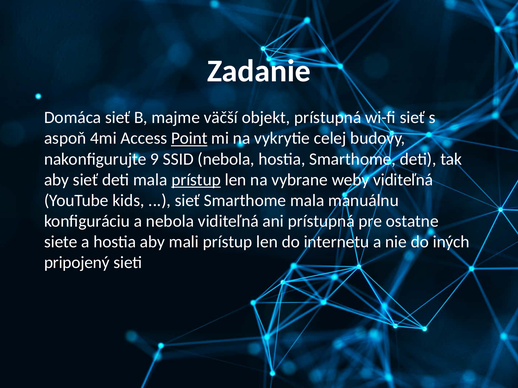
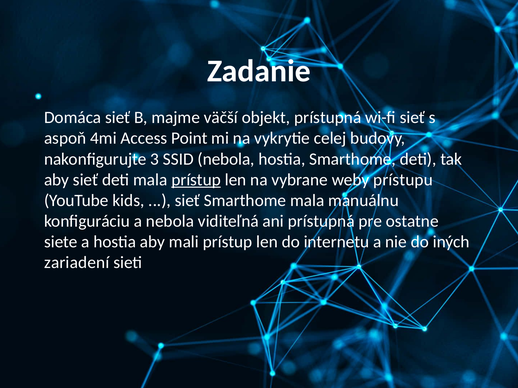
Point underline: present -> none (189, 138)
9: 9 -> 3 (155, 159)
weby viditeľná: viditeľná -> prístupu (403, 180)
pripojený: pripojený -> zariadení (77, 263)
